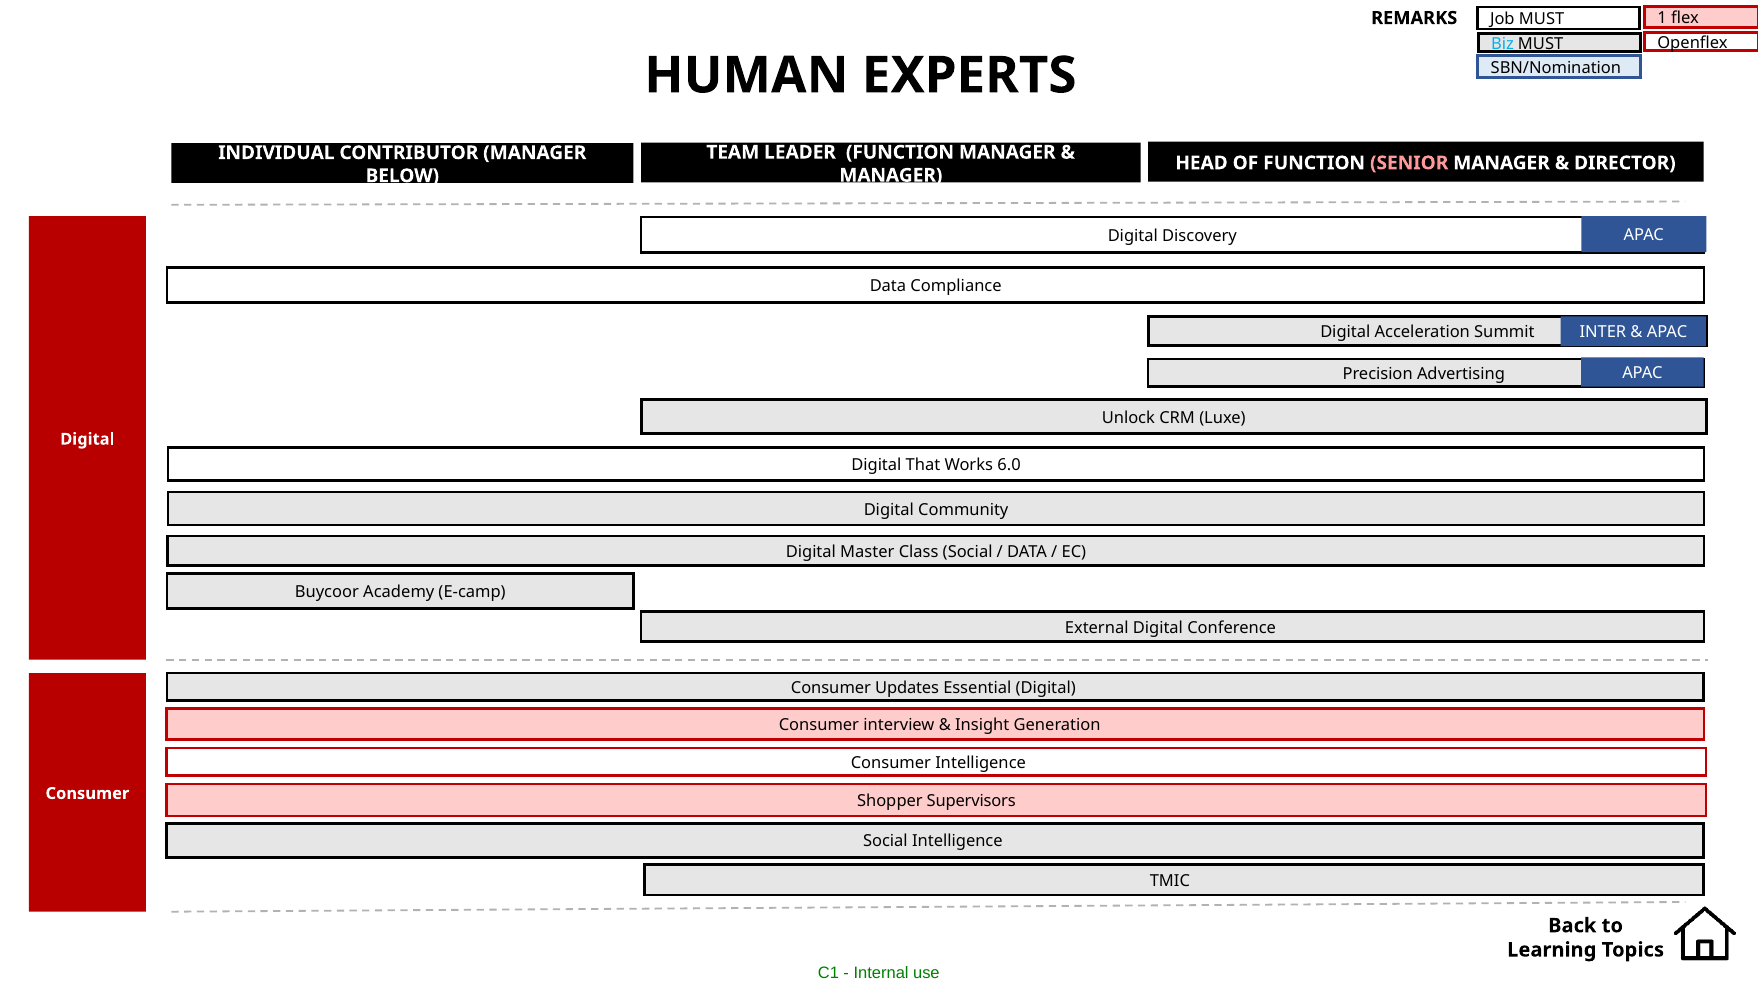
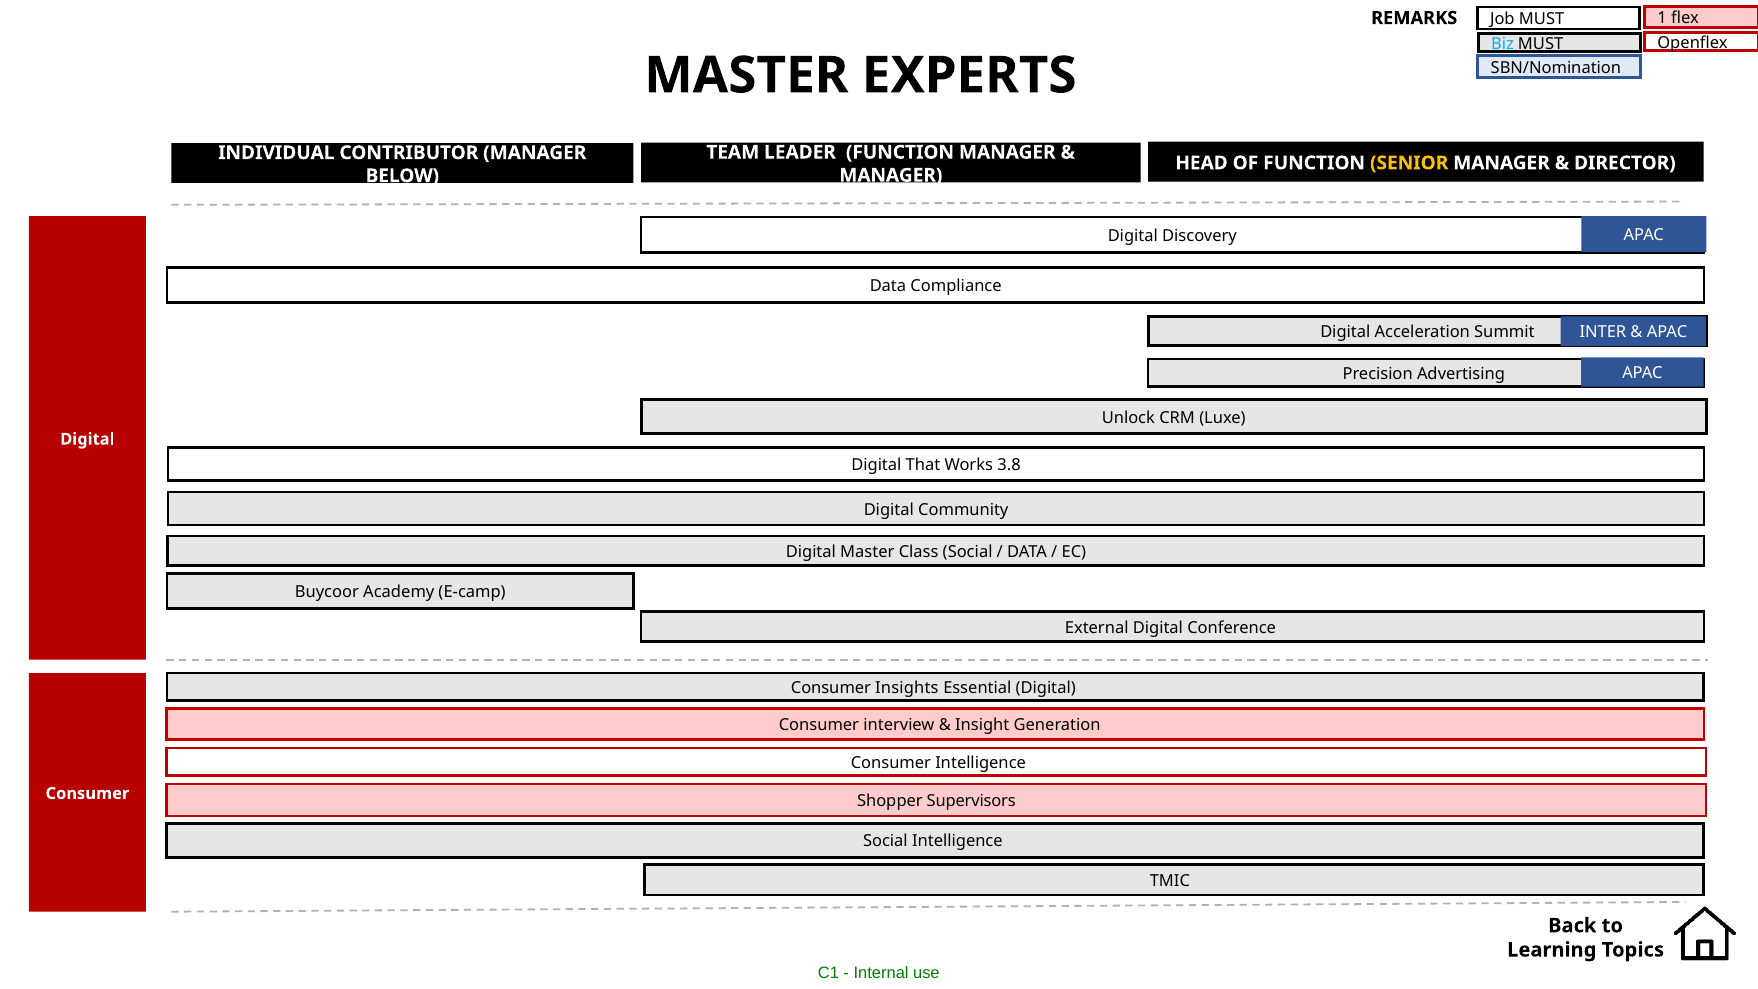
HUMAN: HUMAN -> MASTER (746, 76)
SENIOR colour: pink -> yellow (1409, 163)
6.0: 6.0 -> 3.8 (1009, 465)
Updates: Updates -> Insights (907, 688)
